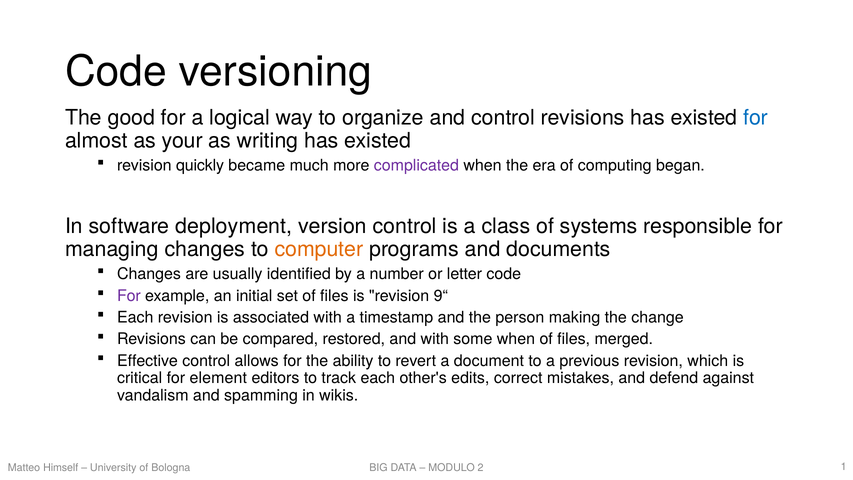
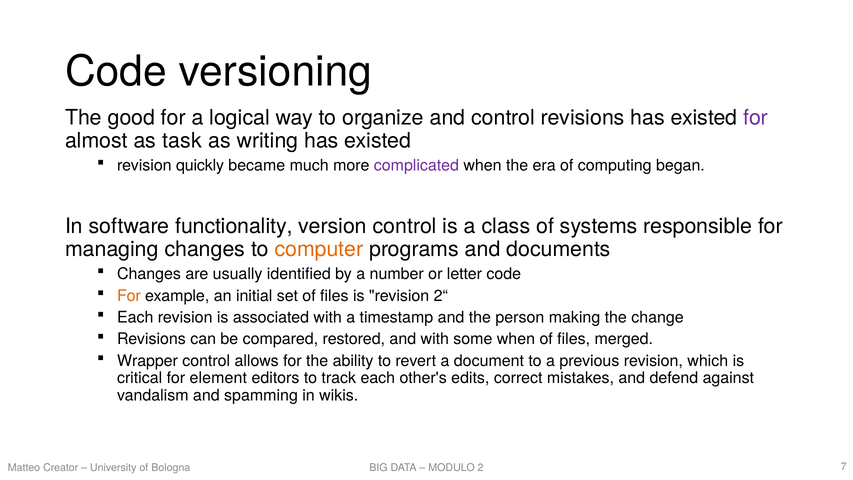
for colour: blue -> purple (756, 118)
your: your -> task (182, 141)
deployment: deployment -> functionality (234, 226)
For colour: purple -> orange (129, 296)
9“: 9“ -> 2“ (441, 296)
Effective: Effective -> Wrapper (147, 361)
Himself: Himself -> Creator (61, 468)
1: 1 -> 7 (844, 467)
